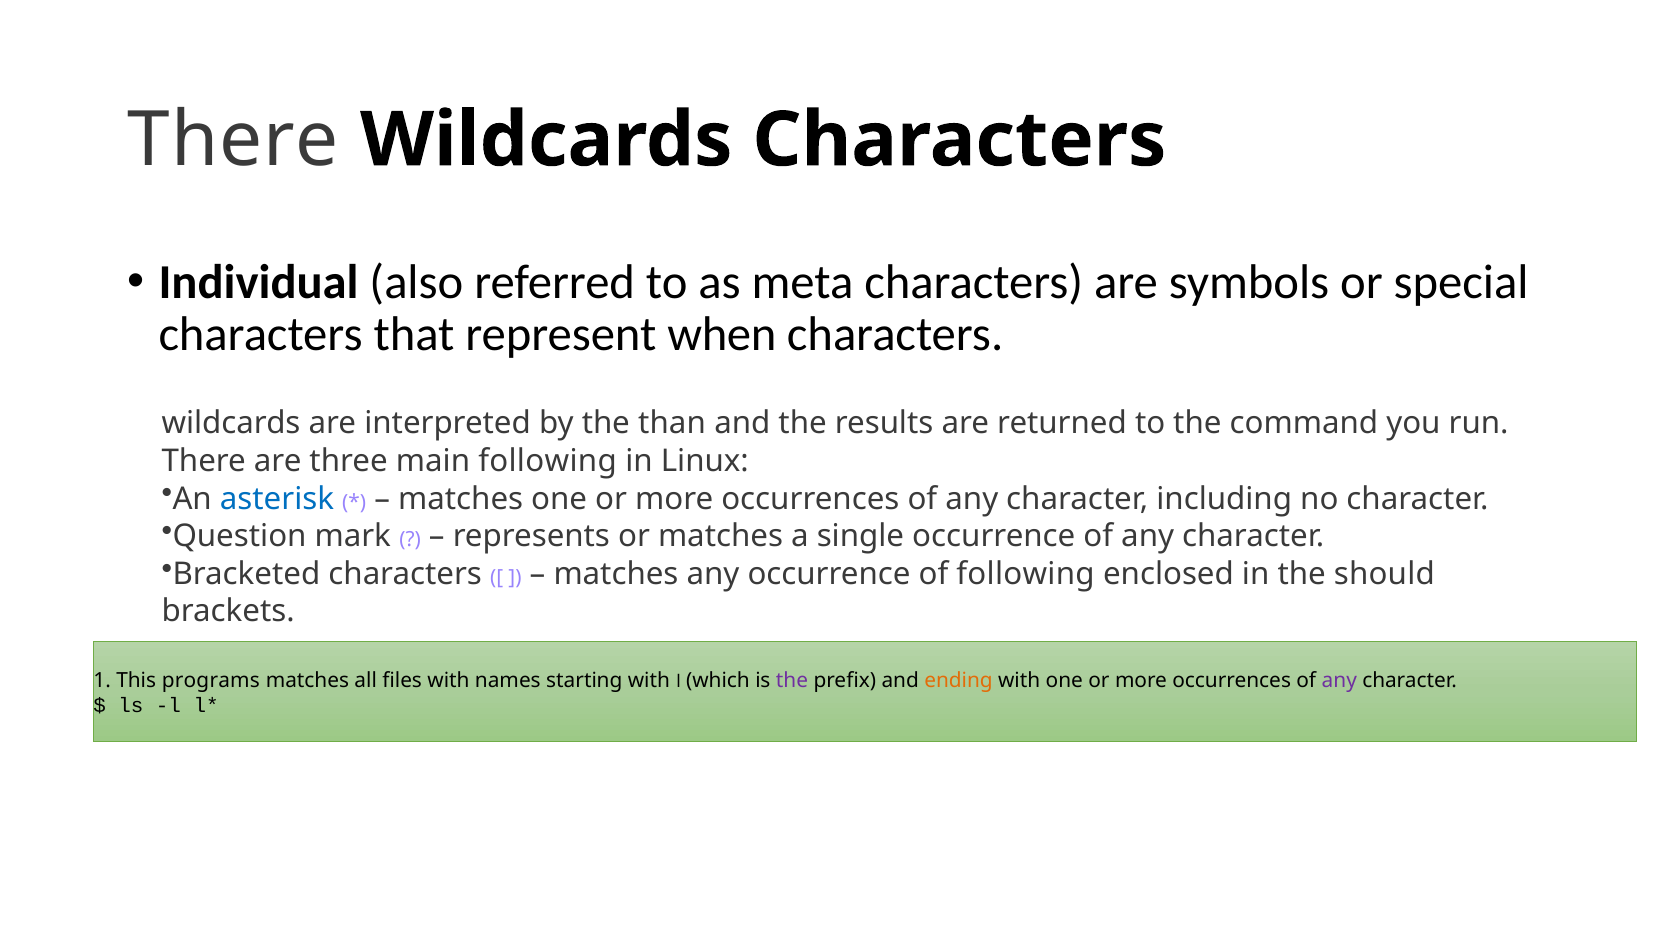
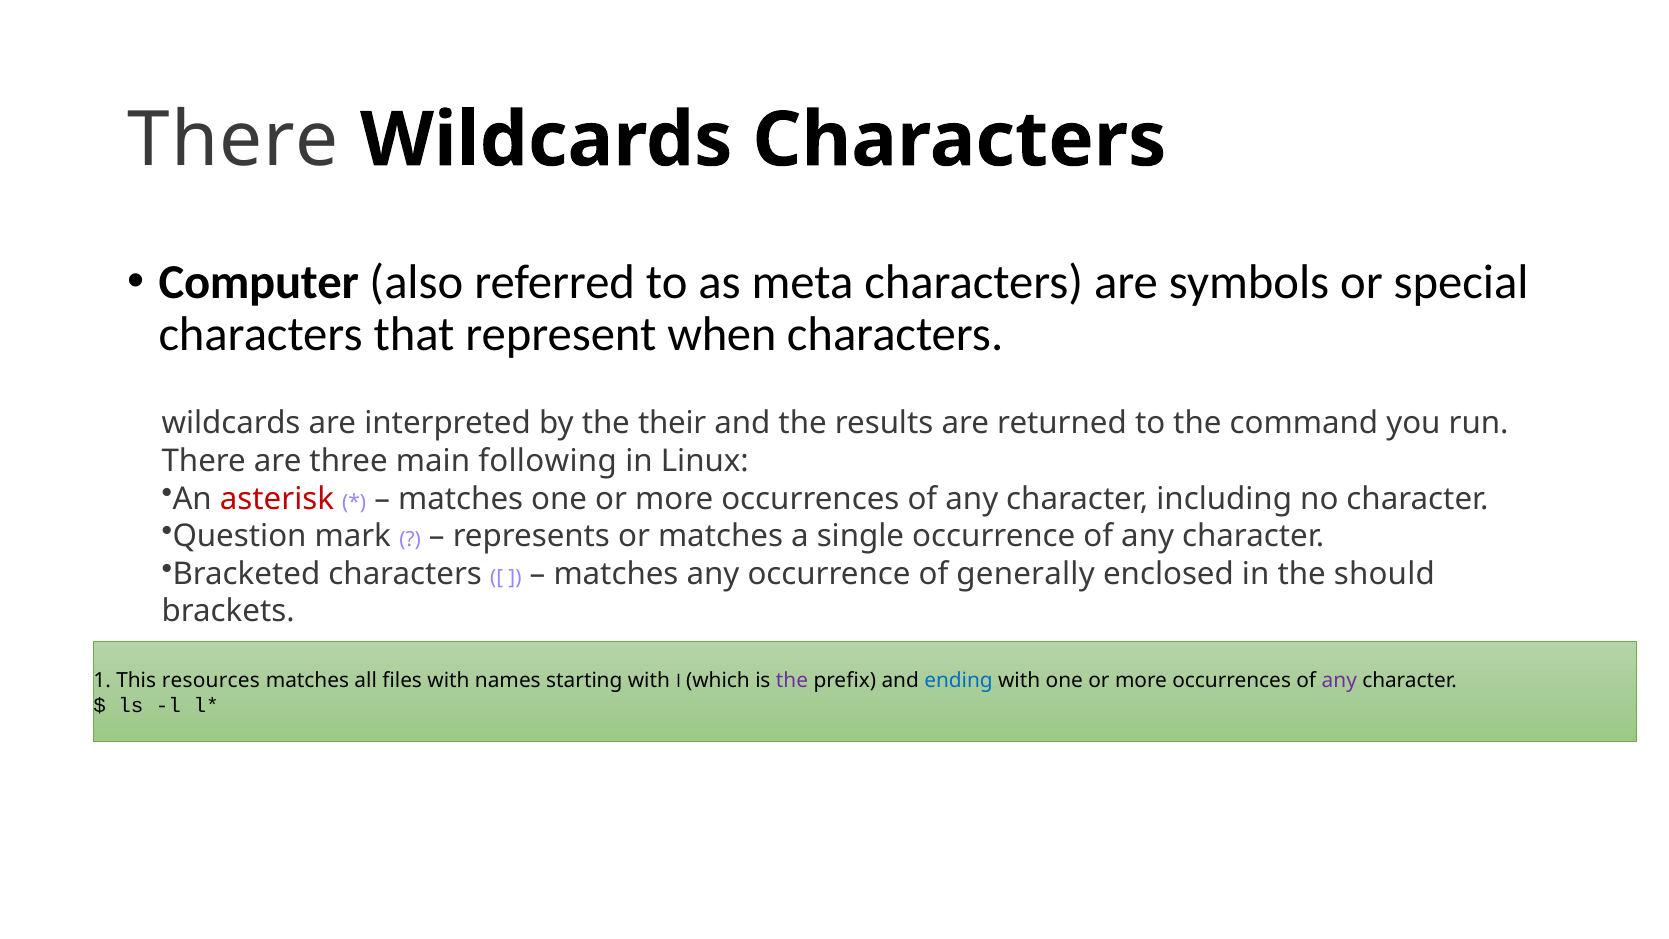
Individual: Individual -> Computer (259, 282)
than: than -> their (672, 424)
asterisk colour: blue -> red (277, 499)
of following: following -> generally (1026, 574)
programs: programs -> resources (211, 680)
ending colour: orange -> blue (958, 680)
